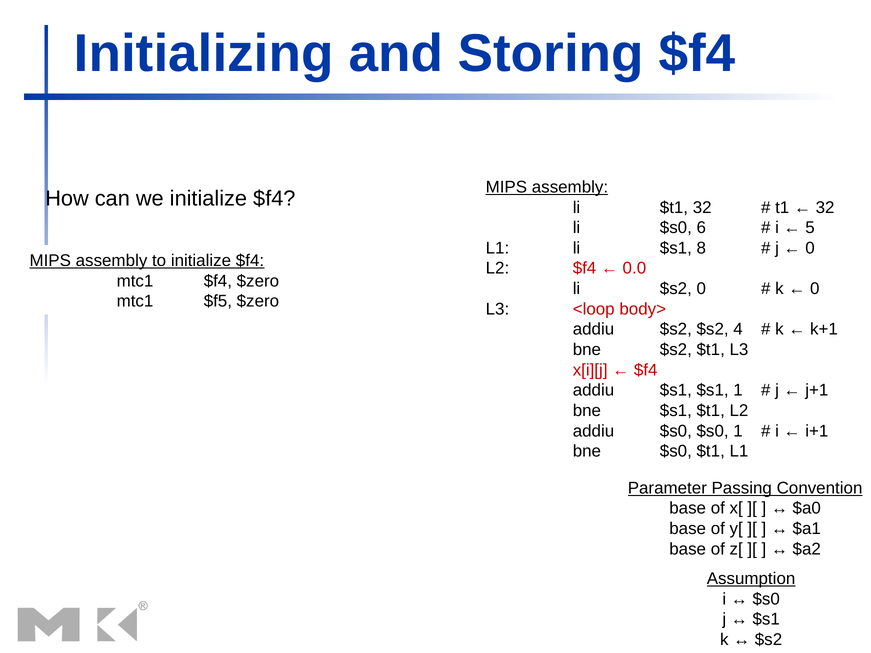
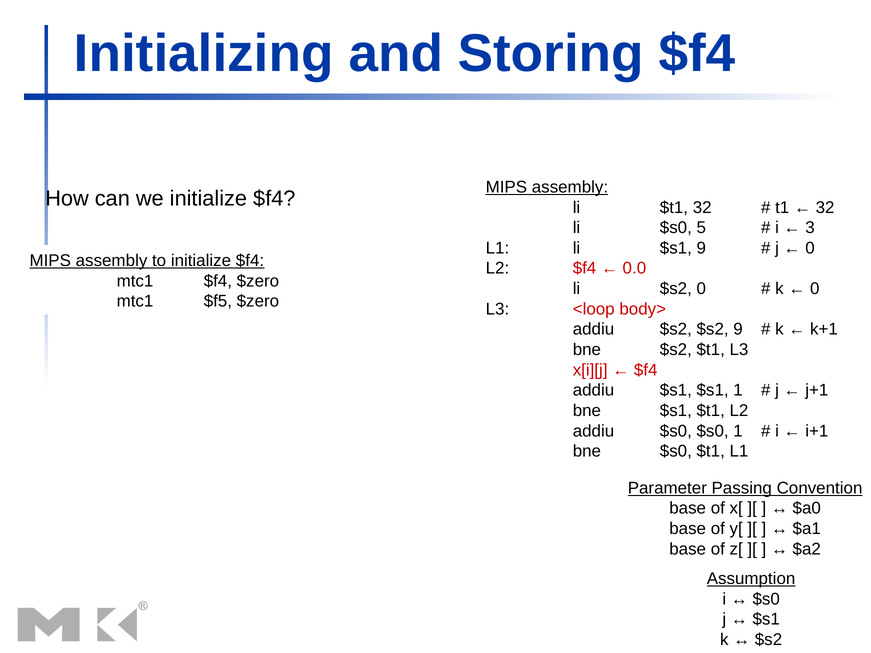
6: 6 -> 5 (701, 228)
5: 5 -> 3 (810, 228)
$s1 8: 8 -> 9 (701, 248)
$s2 4: 4 -> 9 (738, 330)
